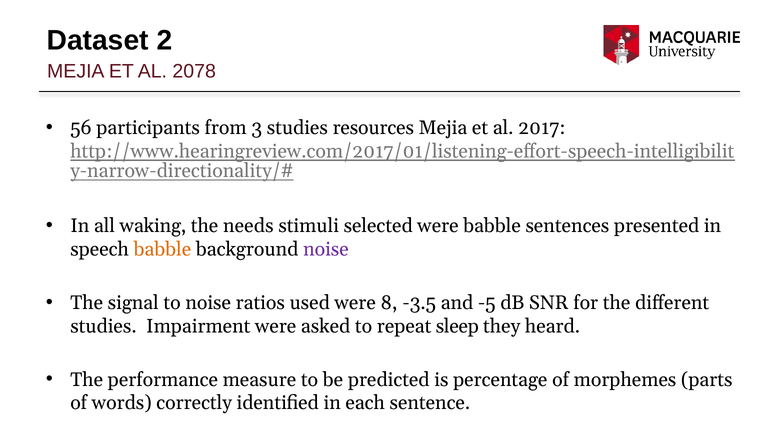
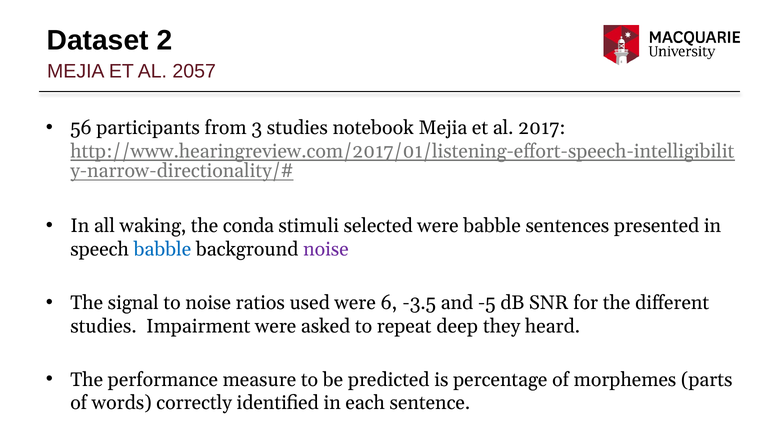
2078: 2078 -> 2057 (194, 71)
resources: resources -> notebook (373, 128)
needs: needs -> conda (248, 225)
babble colour: orange -> blue (162, 249)
8: 8 -> 6 (389, 302)
sleep: sleep -> deep (457, 326)
